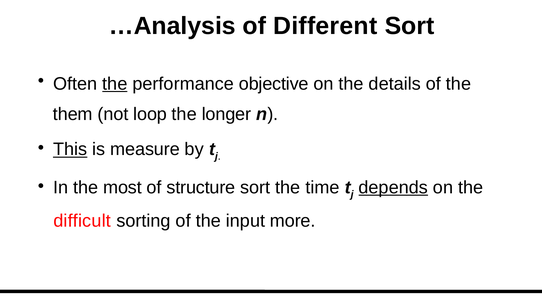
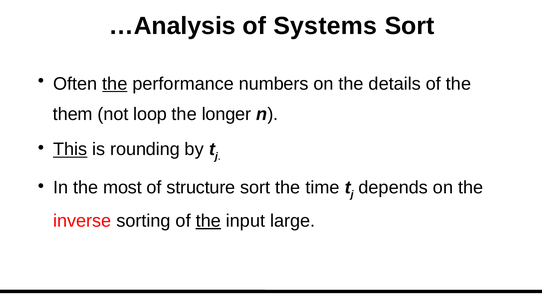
Different: Different -> Systems (325, 26)
objective: objective -> numbers (274, 84)
measure: measure -> rounding (145, 149)
depends underline: present -> none (393, 187)
difficult: difficult -> inverse (82, 221)
the underline: none -> present (208, 221)
more: more -> large (293, 221)
